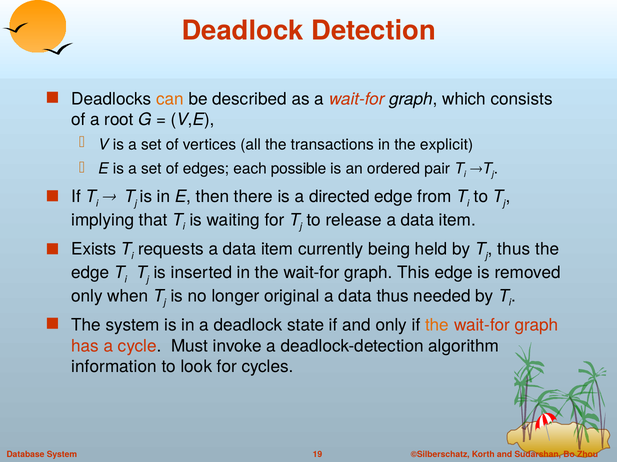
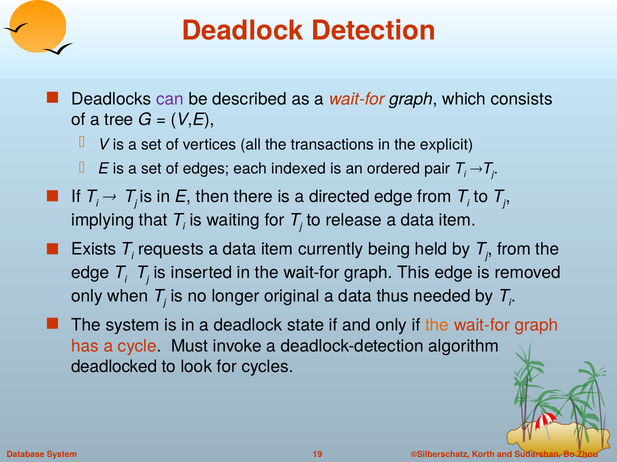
can colour: orange -> purple (170, 99)
root: root -> tree (119, 120)
possible: possible -> indexed (298, 169)
thus: thus -> from (514, 250)
information: information -> deadlocked (114, 367)
